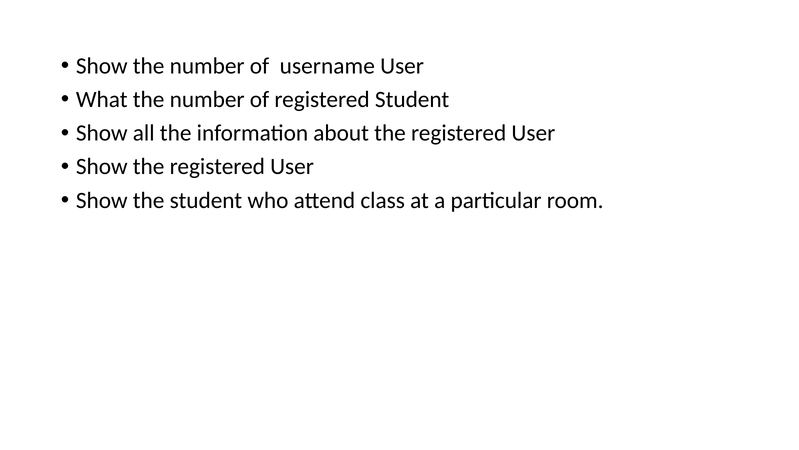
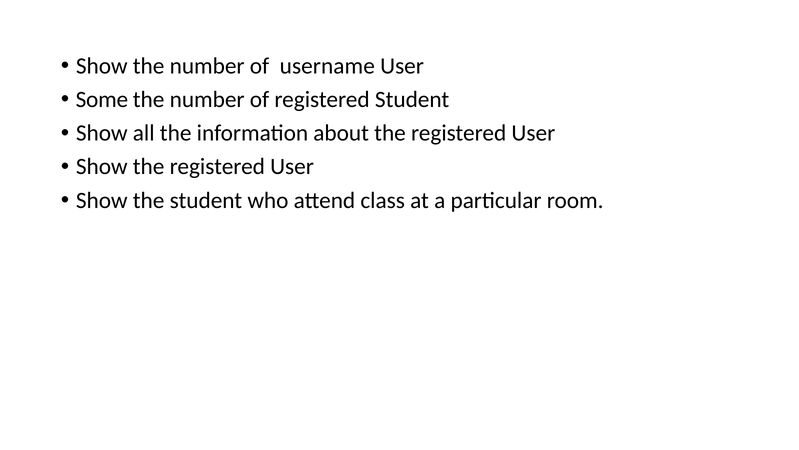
What: What -> Some (102, 100)
